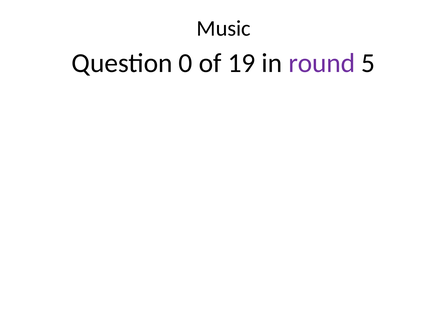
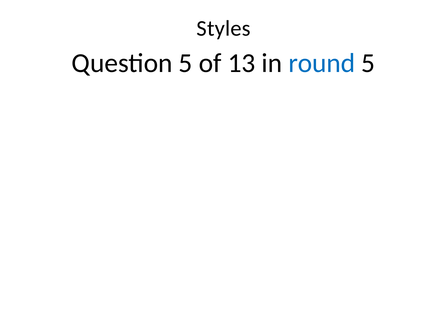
Music: Music -> Styles (224, 28)
Question 0: 0 -> 5 (186, 63)
19: 19 -> 13 (242, 63)
round colour: purple -> blue (322, 63)
